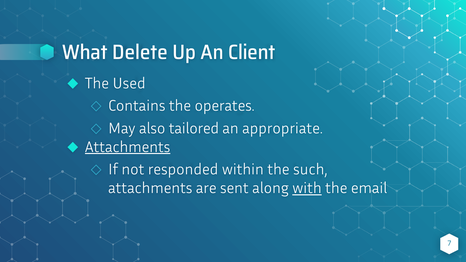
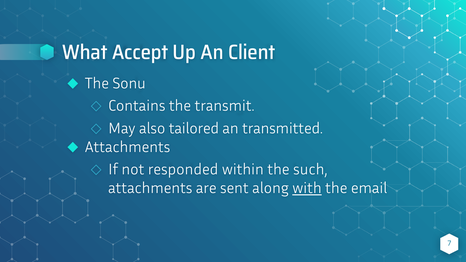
Delete: Delete -> Accept (140, 53)
Used: Used -> Sonu (129, 83)
operates: operates -> transmit (225, 106)
appropriate: appropriate -> transmitted (283, 128)
Attachments underline: present -> none (128, 147)
